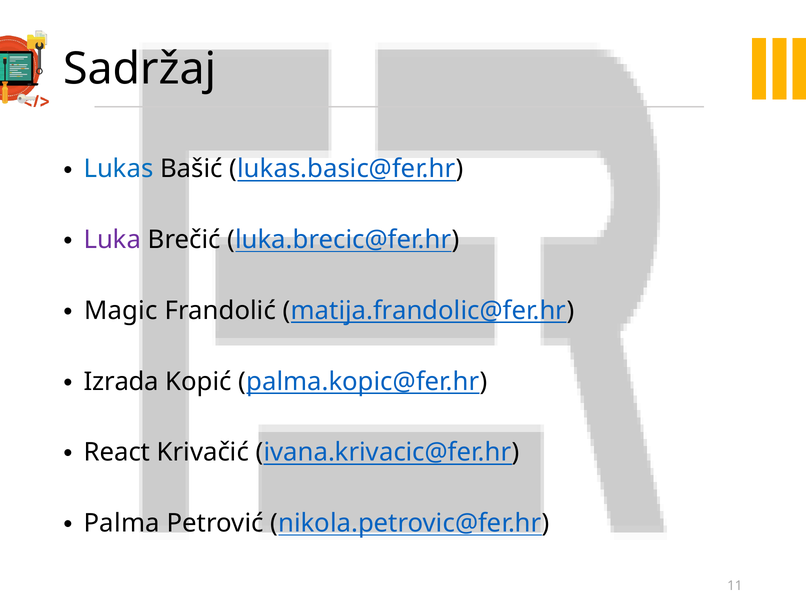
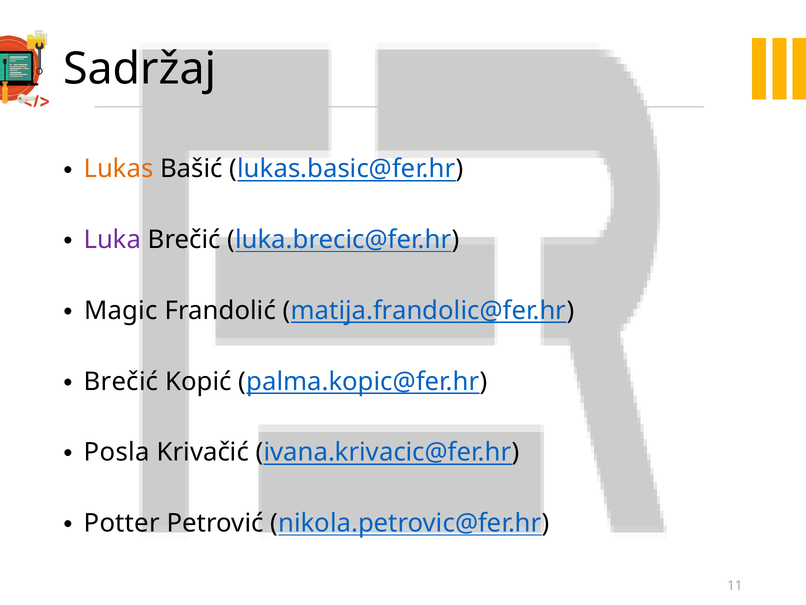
Lukas colour: blue -> orange (119, 169)
Izrada: Izrada -> Brečić (121, 381)
React: React -> Posla (117, 452)
Palma: Palma -> Potter (122, 523)
